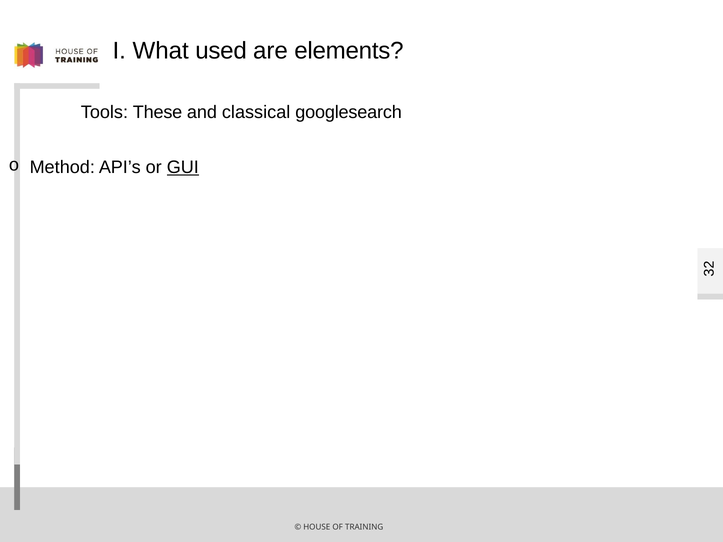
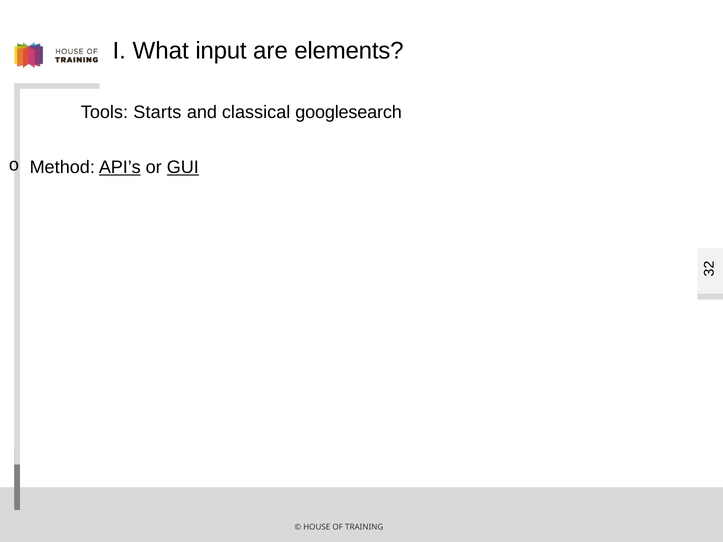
used: used -> input (221, 51)
These: These -> Starts (157, 113)
API’s underline: none -> present (120, 167)
